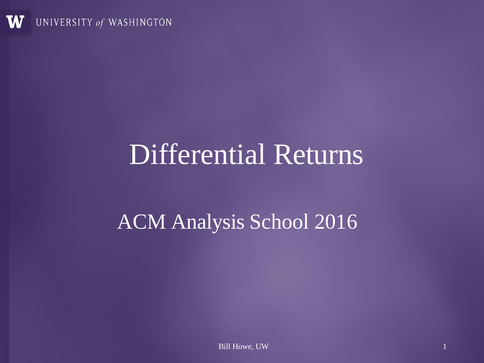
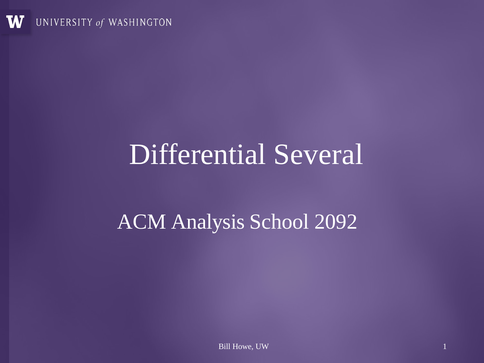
Returns: Returns -> Several (318, 155)
2016: 2016 -> 2092 (336, 222)
